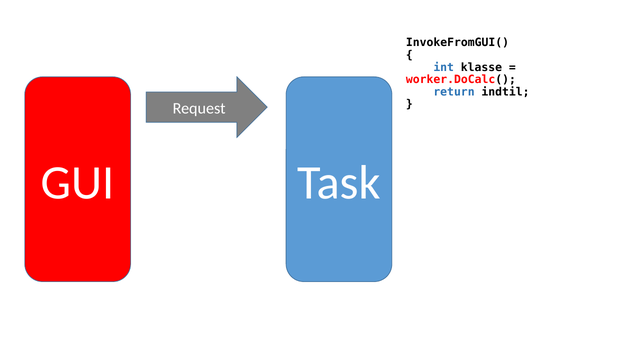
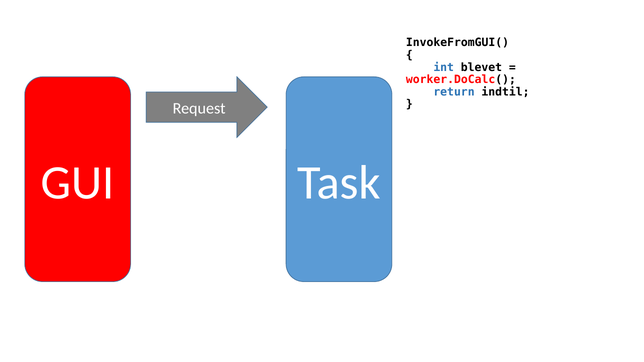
klasse: klasse -> blevet (481, 67)
